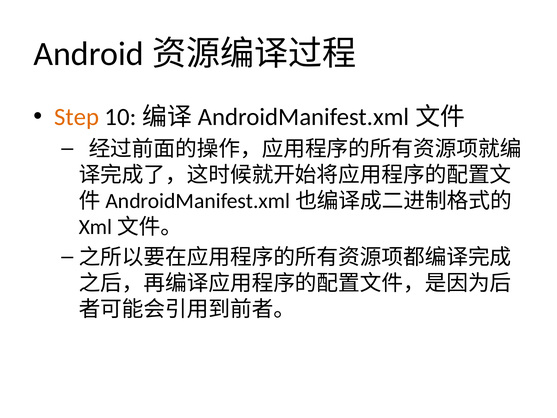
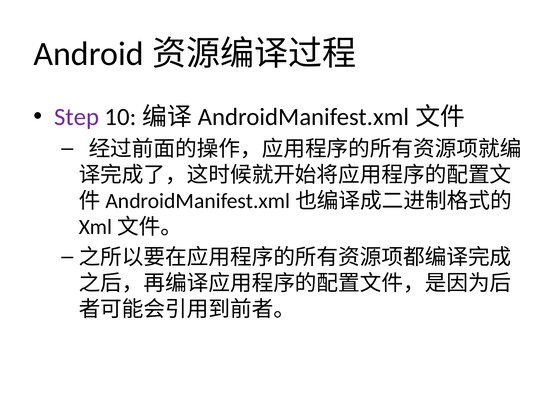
Step colour: orange -> purple (77, 117)
